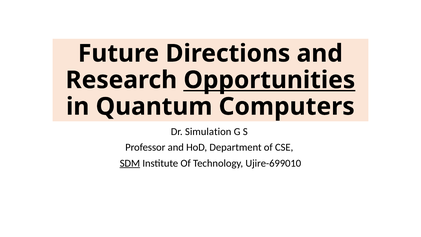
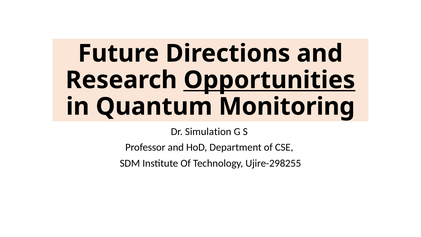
Computers: Computers -> Monitoring (287, 106)
SDM underline: present -> none (130, 163)
Ujire-699010: Ujire-699010 -> Ujire-298255 (273, 163)
